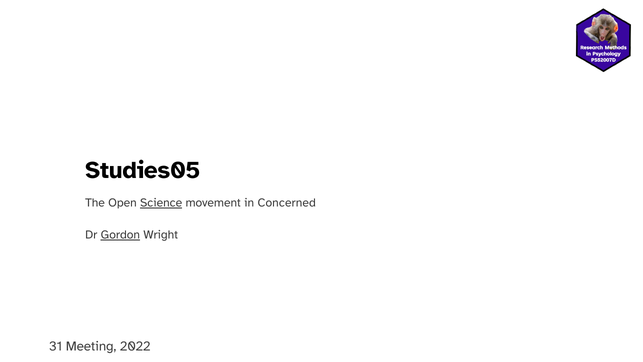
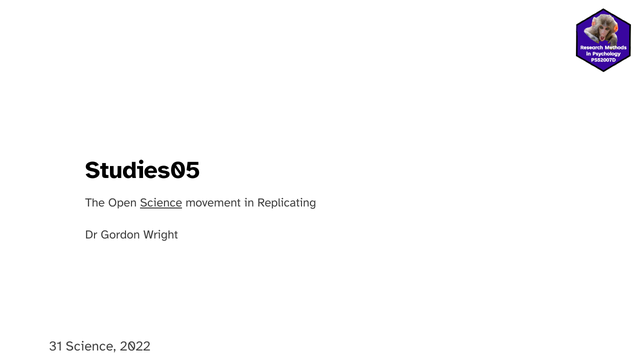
Concerned: Concerned -> Replicating (287, 203)
Gordon underline: present -> none (120, 235)
31 Meeting: Meeting -> Science (91, 346)
